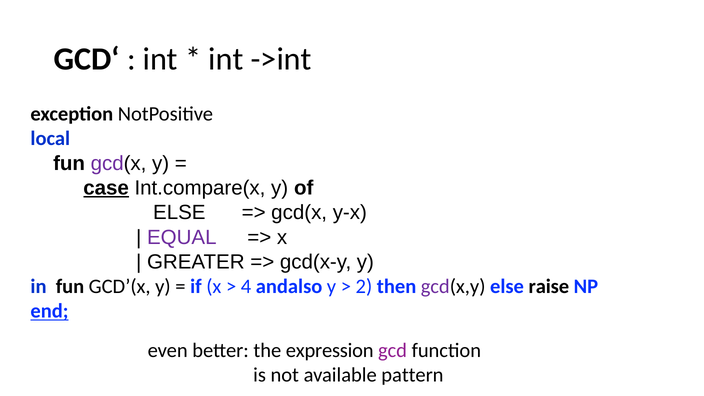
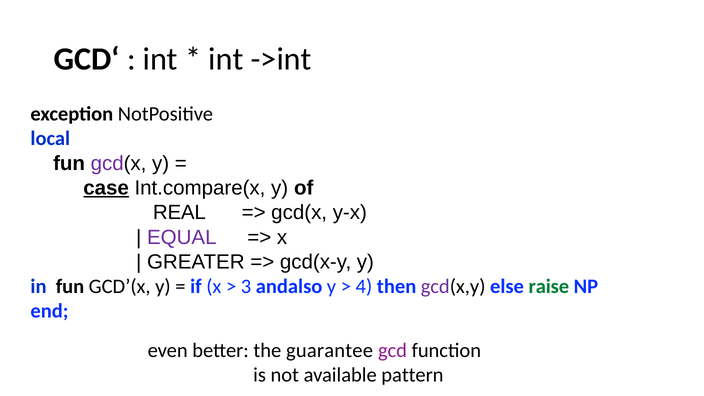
ELSE: ELSE -> REAL (179, 213)
4: 4 -> 3 (246, 287)
2: 2 -> 4 (364, 287)
raise colour: black -> green (549, 287)
end underline: present -> none (49, 311)
expression: expression -> guarantee (330, 350)
